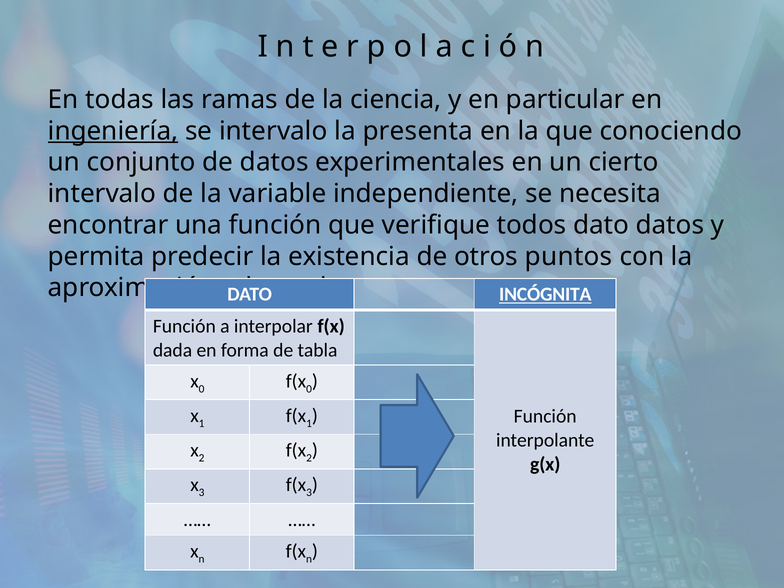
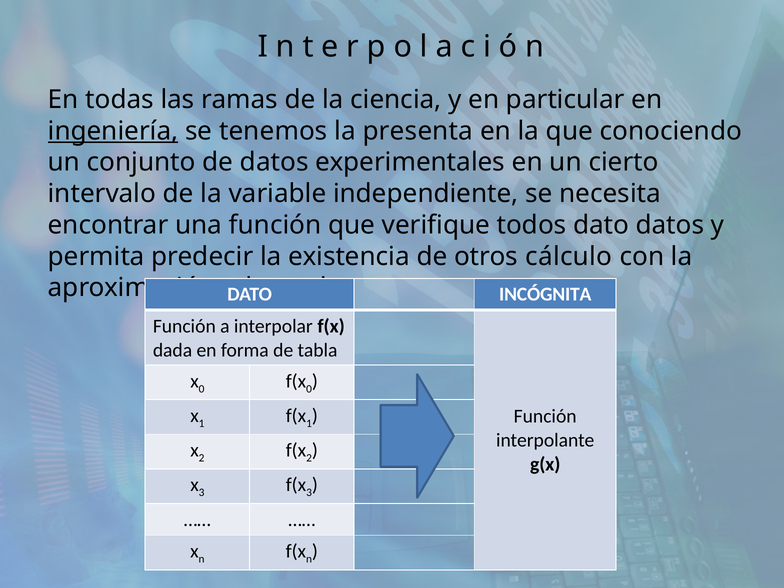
se intervalo: intervalo -> tenemos (273, 131)
puntos: puntos -> cálculo (569, 256)
INCÓGNITA underline: present -> none (545, 294)
